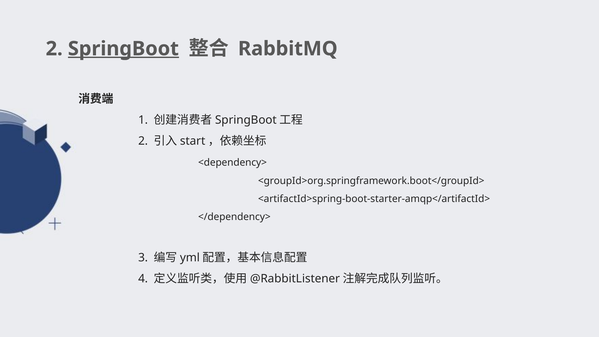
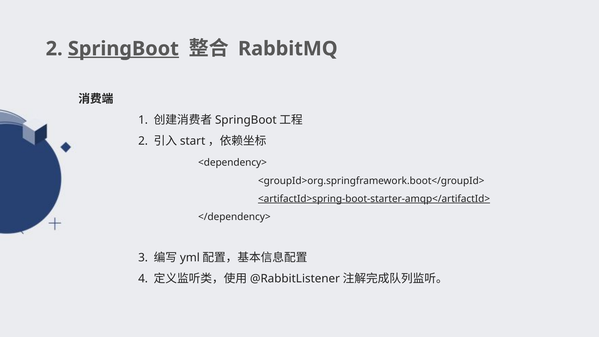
<artifactId>spring-boot-starter-amqp</artifactId> underline: none -> present (374, 199)
